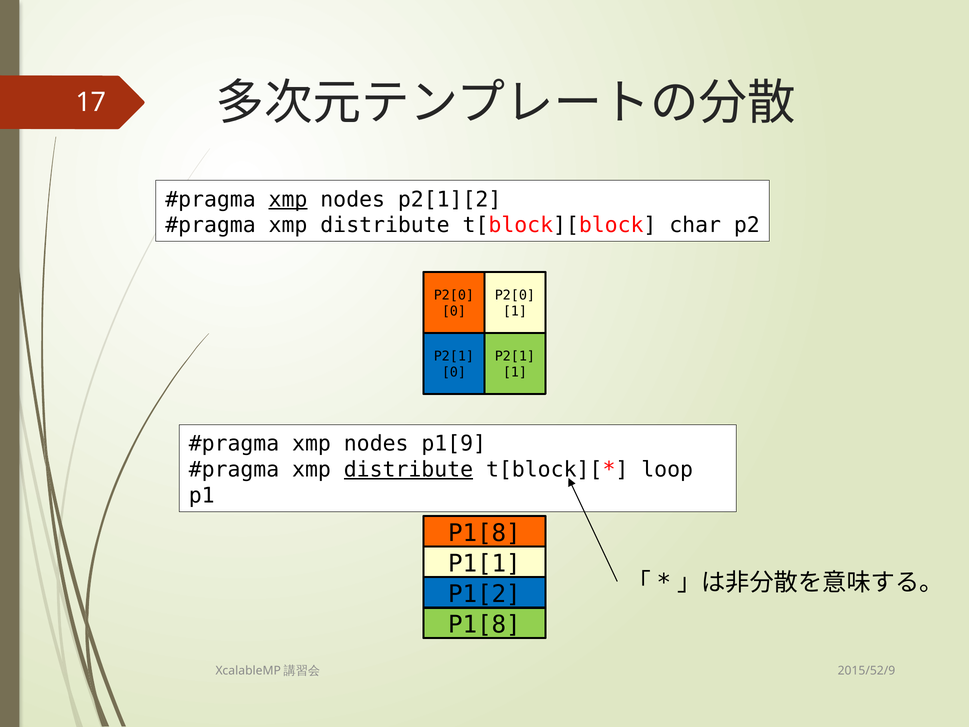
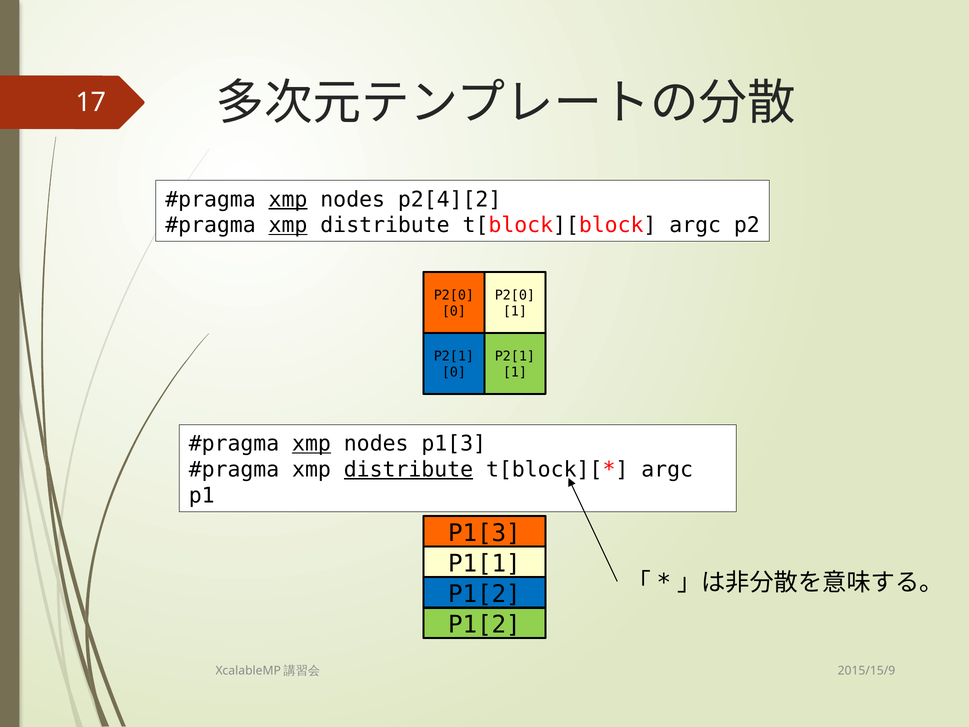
p2[1][2: p2[1][2 -> p2[4][2 (450, 199)
xmp underline: none -> present (288, 225)
t[block][block char: char -> argc (695, 225)
xmp underline: none -> present (311, 444)
nodes p1[9: p1[9 -> p1[3 (454, 444)
loop: loop -> argc (667, 469)
P1[8: P1[8 -> P1[3 (484, 533)
P1[8: P1[8 -> P1[2 (484, 624)
2015/52/9: 2015/52/9 -> 2015/15/9 (866, 671)
